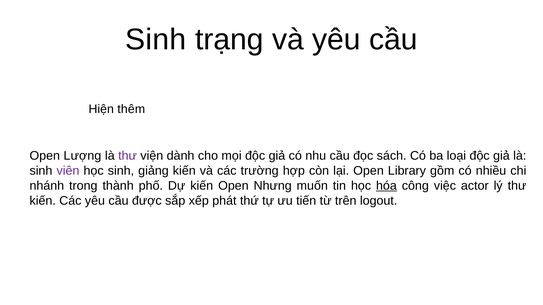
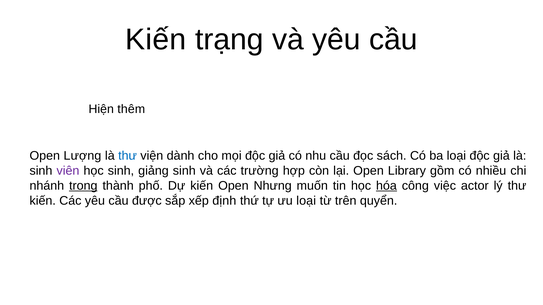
Sinh: Sinh -> Kiến (156, 40)
thư colour: purple -> blue (128, 156)
giảng kiến: kiến -> sinh (184, 171)
trong underline: none -> present (83, 186)
phát: phát -> định (224, 201)
ưu tiến: tiến -> loại (306, 201)
logout: logout -> quyển (379, 201)
